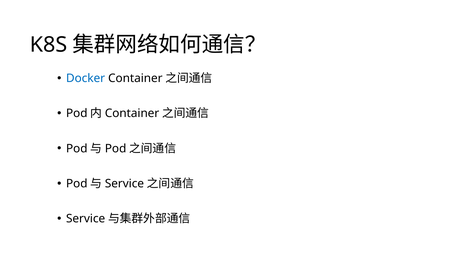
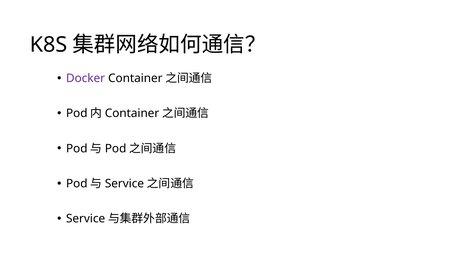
Docker colour: blue -> purple (86, 78)
